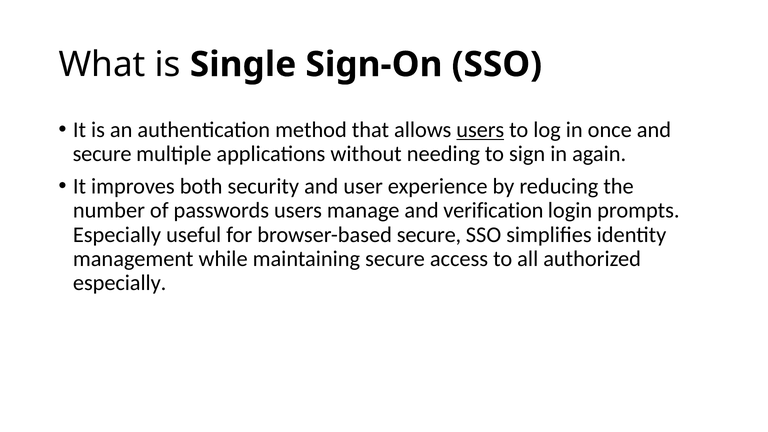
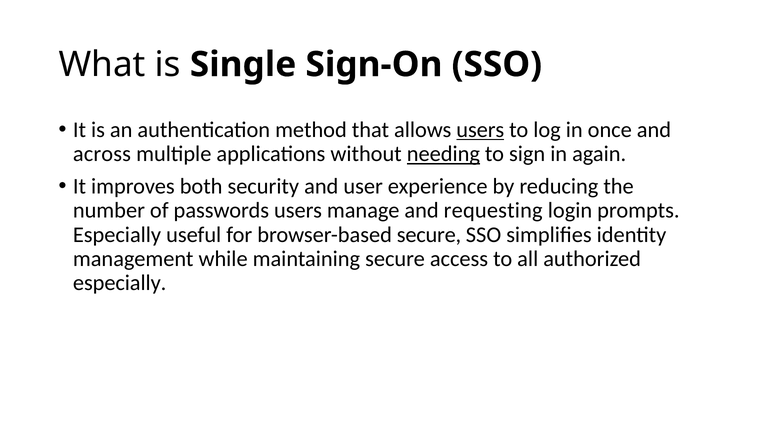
secure: secure -> across (102, 154)
needing underline: none -> present (443, 154)
verification: verification -> requesting (493, 210)
